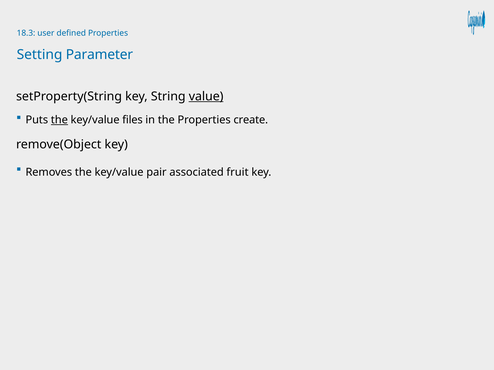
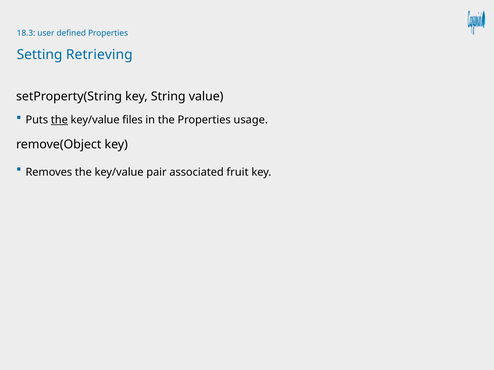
Parameter: Parameter -> Retrieving (99, 55)
value underline: present -> none (206, 96)
create: create -> usage (251, 120)
